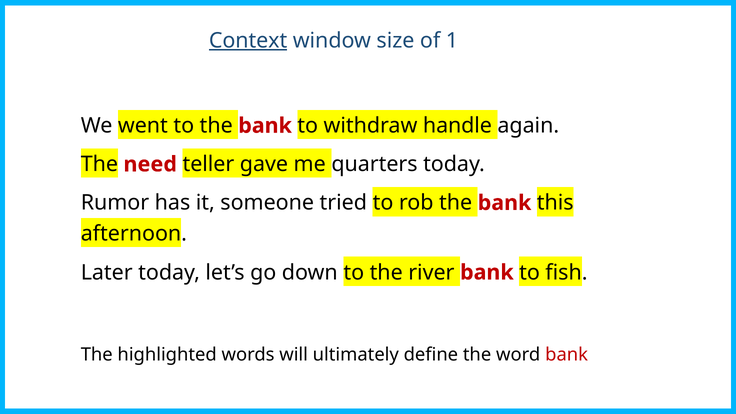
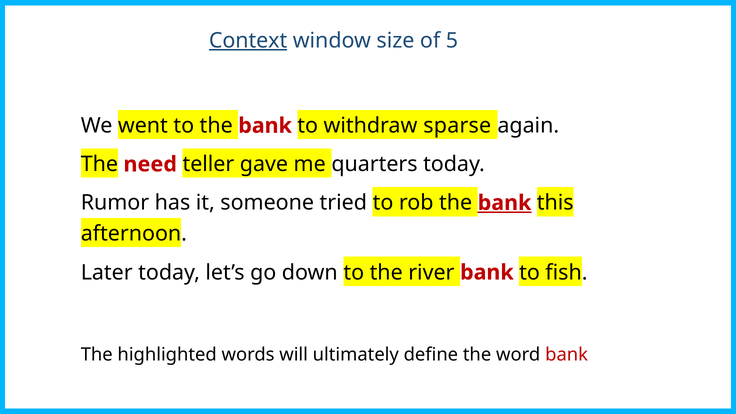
1: 1 -> 5 (452, 40)
handle: handle -> sparse (457, 126)
bank underline: none -> present (505, 203)
